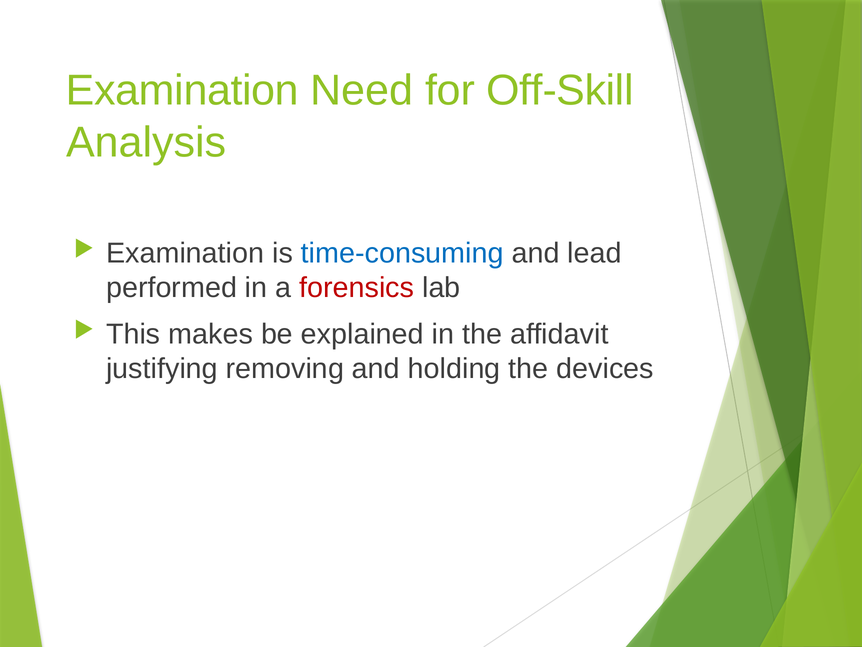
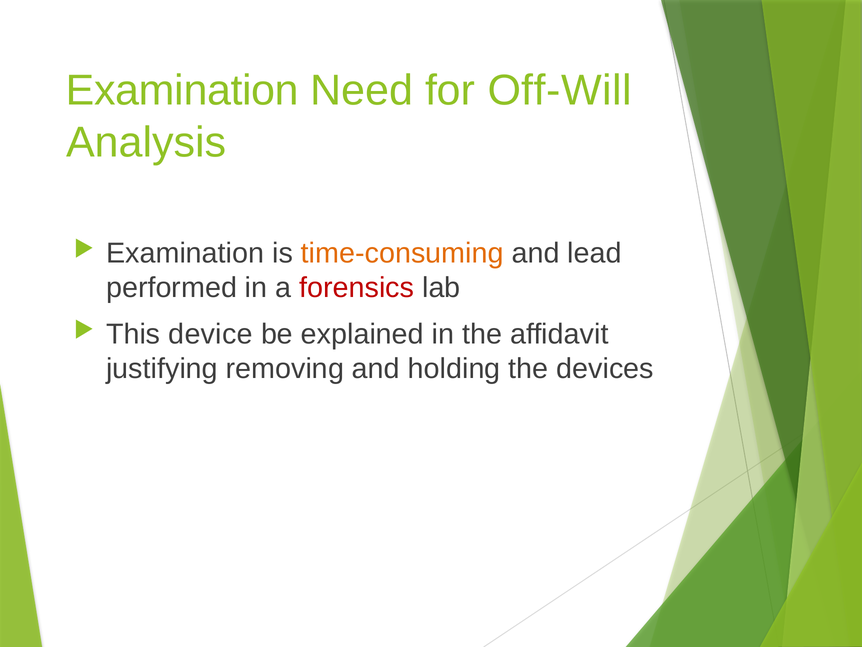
Off-Skill: Off-Skill -> Off-Will (560, 91)
time-consuming colour: blue -> orange (402, 253)
makes: makes -> device (211, 334)
